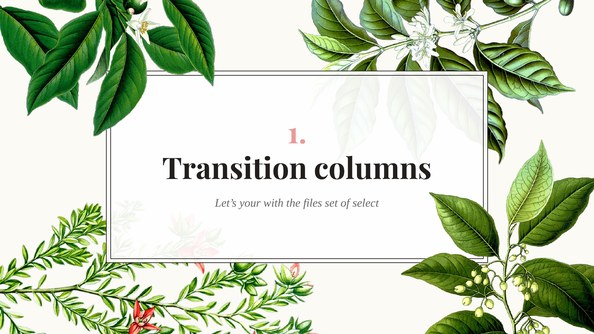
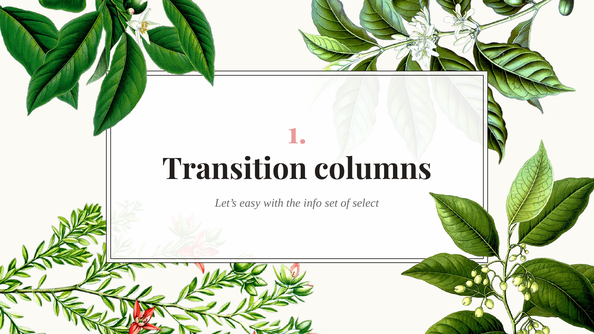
your: your -> easy (250, 203)
files: files -> info (313, 203)
